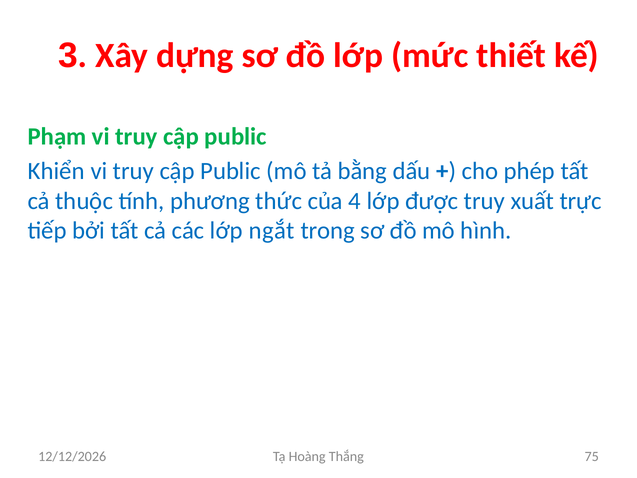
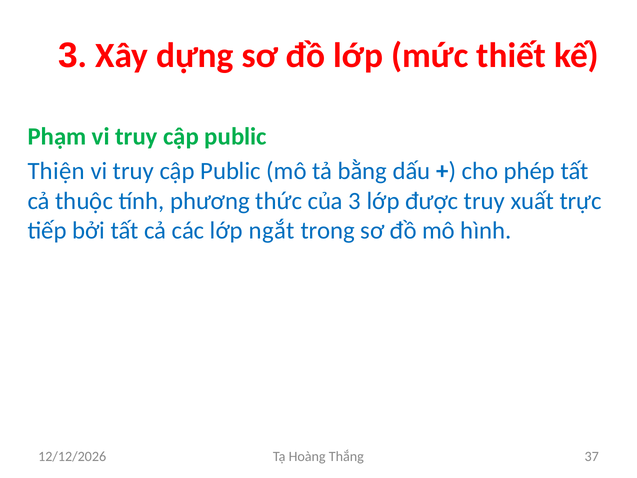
Khiển: Khiển -> Thiện (56, 171)
của 4: 4 -> 3 (355, 201)
75: 75 -> 37 (592, 456)
